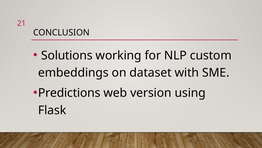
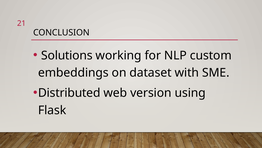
Predictions: Predictions -> Distributed (69, 93)
